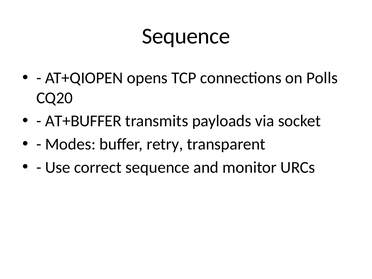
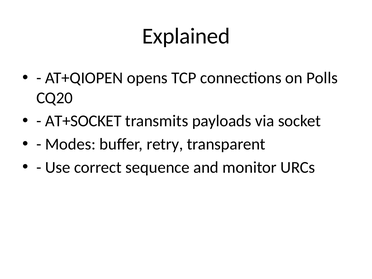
Sequence: Sequence -> Explained (186, 36)
AT+BUFFER: AT+BUFFER -> AT+SOCKET (83, 121)
